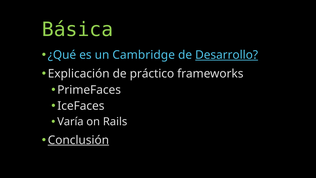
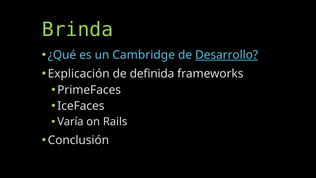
Básica: Básica -> Brinda (78, 29)
práctico: práctico -> definida (152, 74)
Conclusión underline: present -> none (78, 140)
